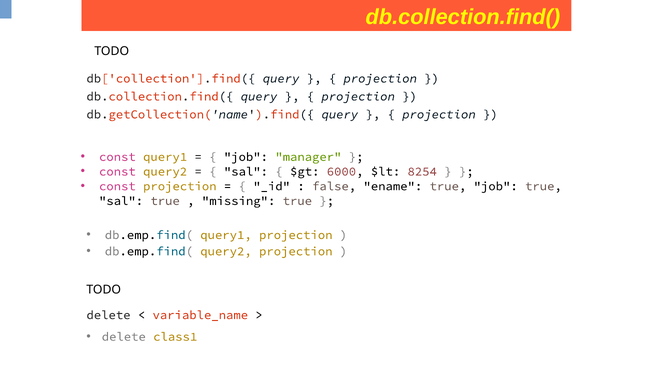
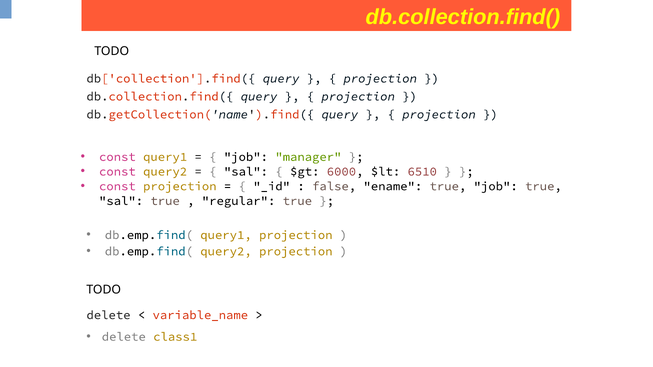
8254: 8254 -> 6510 (422, 172)
missing: missing -> regular (239, 201)
